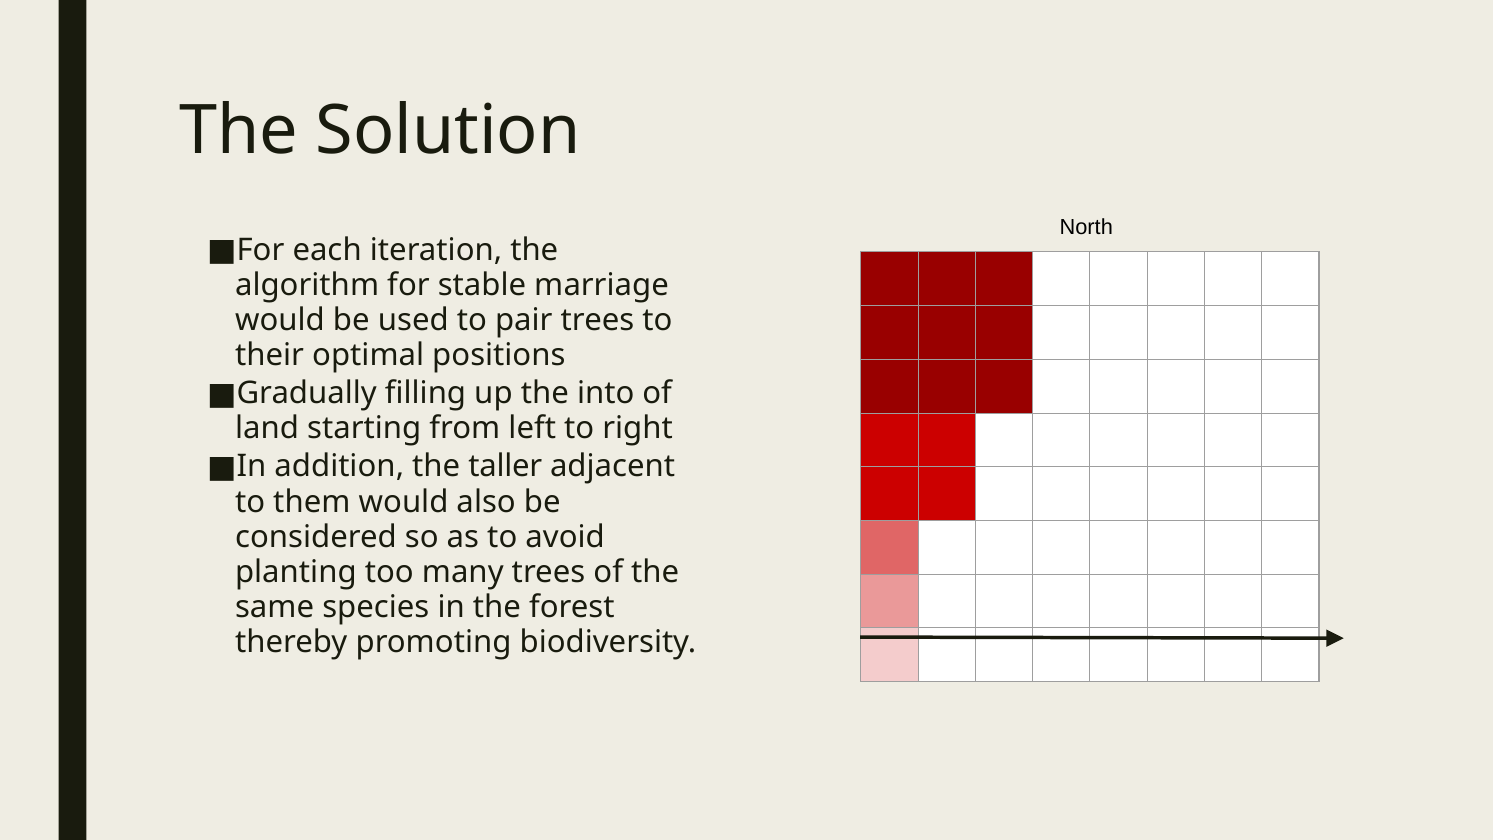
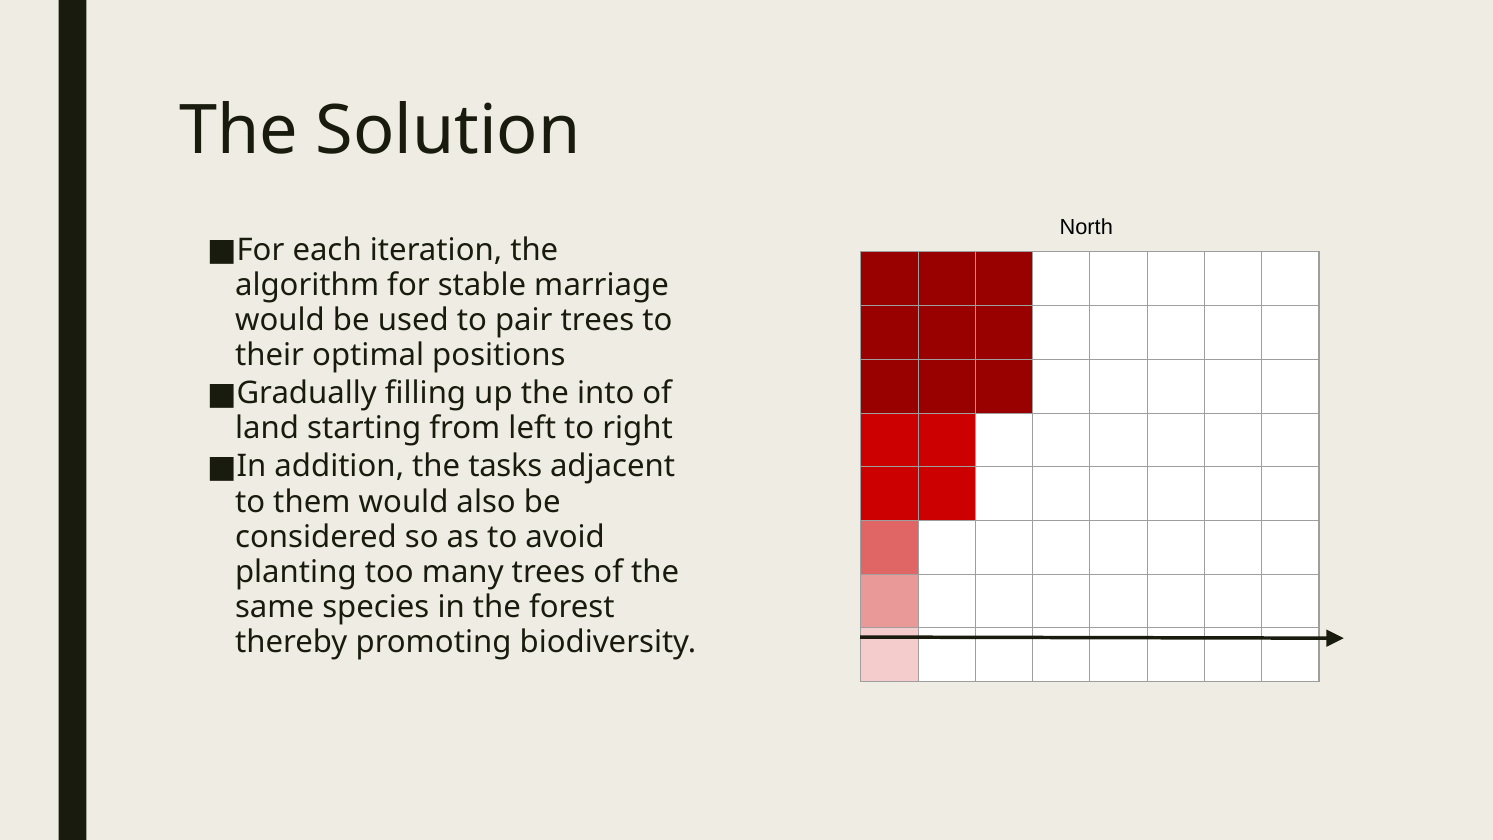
taller: taller -> tasks (505, 467)
